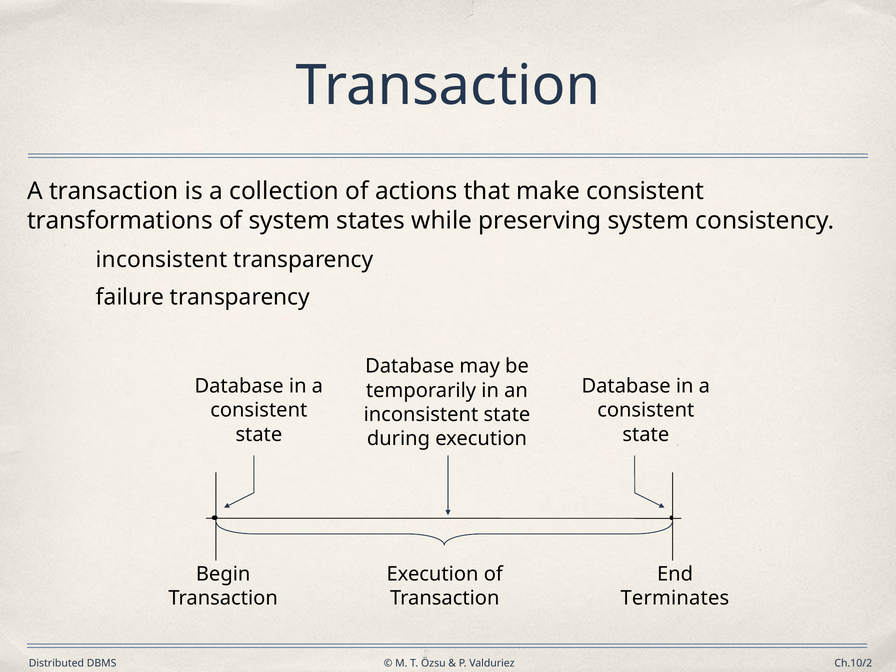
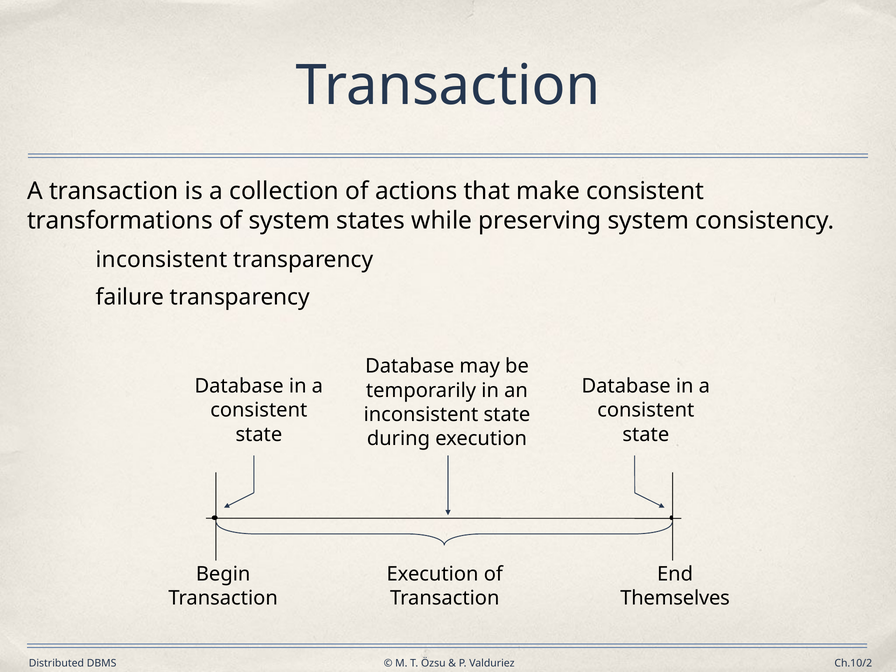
Terminates: Terminates -> Themselves (675, 598)
